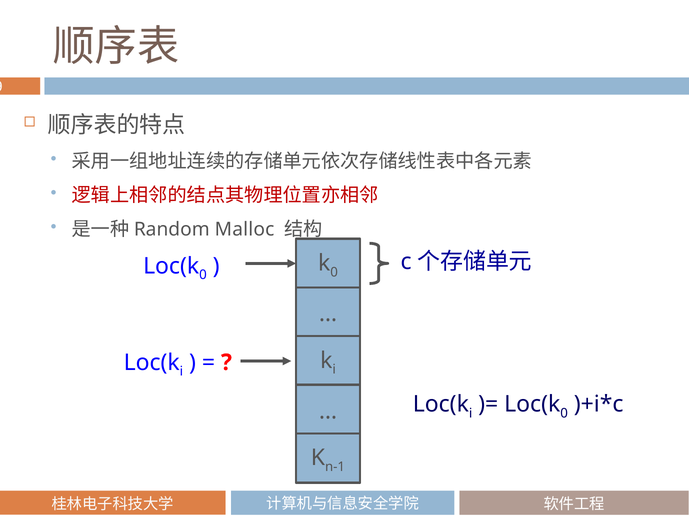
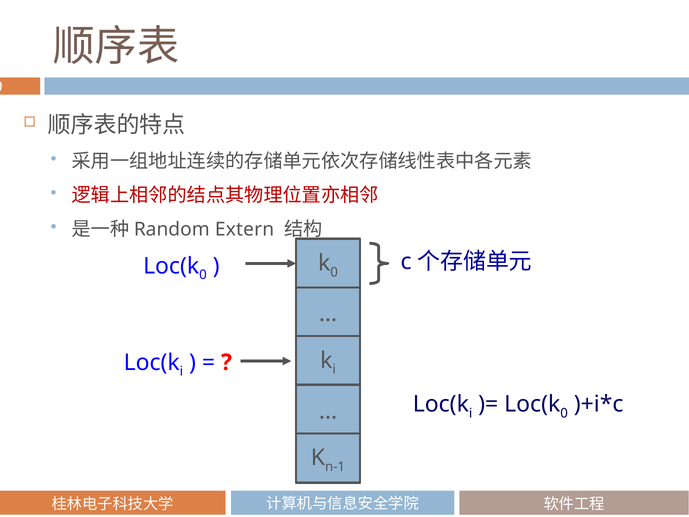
Malloc: Malloc -> Extern (245, 229)
